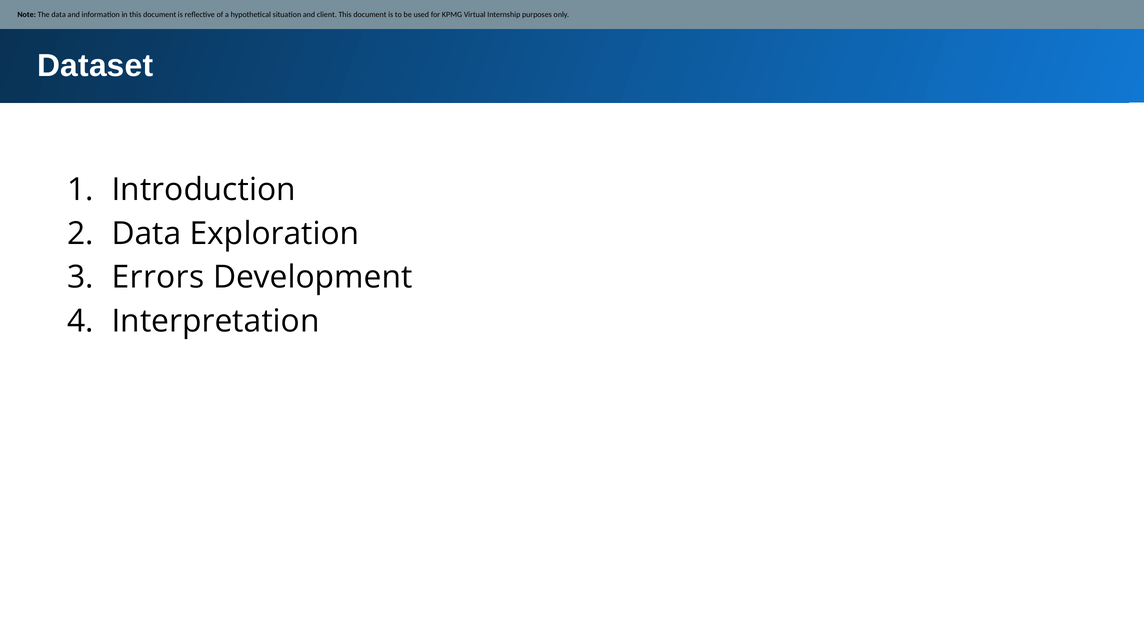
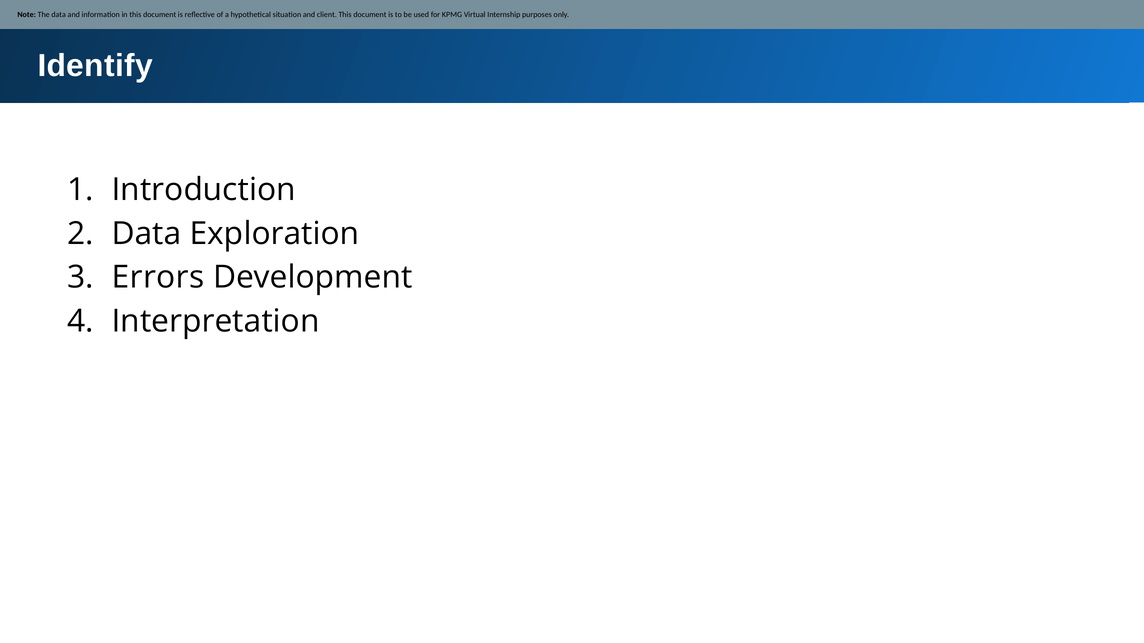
Dataset: Dataset -> Identify (95, 66)
